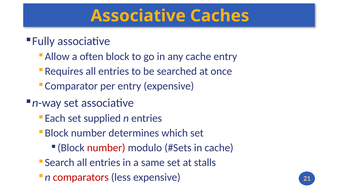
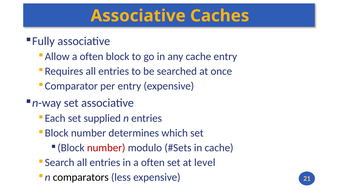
in a same: same -> often (153, 163)
stalls: stalls -> level (205, 163)
comparators colour: red -> black (81, 177)
